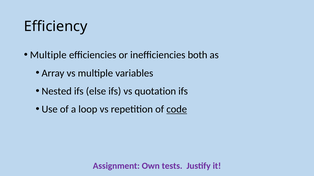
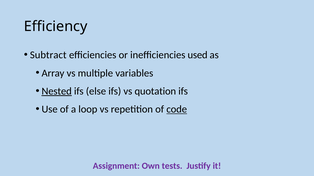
Multiple: Multiple -> Subtract (48, 55)
both: both -> used (198, 55)
Nested underline: none -> present (57, 91)
